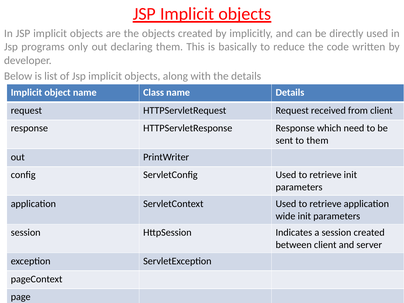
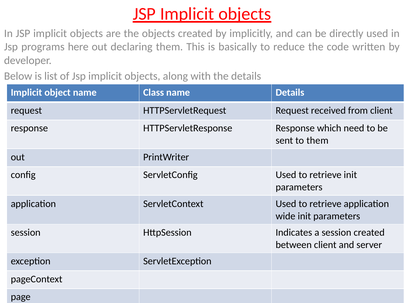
only: only -> here (78, 47)
